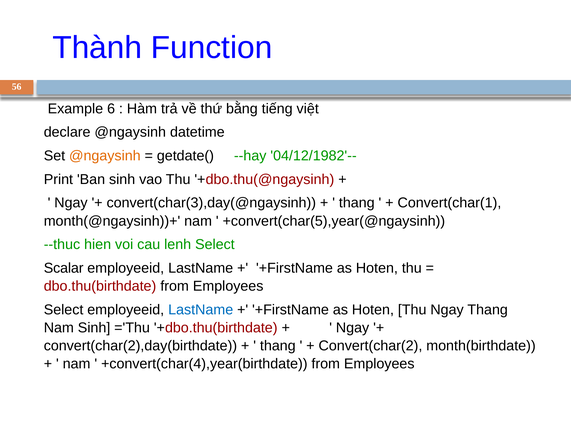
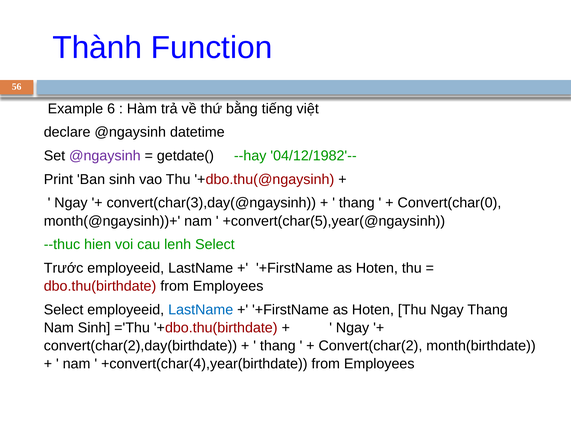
@ngaysinh colour: orange -> purple (105, 156)
Convert(char(1: Convert(char(1 -> Convert(char(0 (449, 203)
Scalar: Scalar -> Trước (64, 268)
